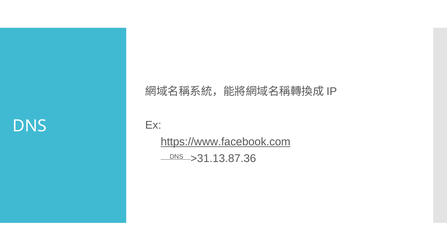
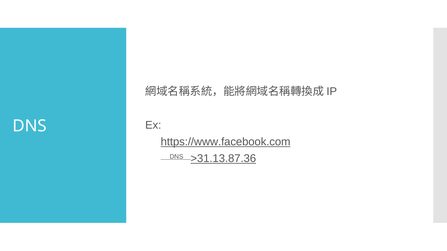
>31.13.87.36 underline: none -> present (223, 159)
